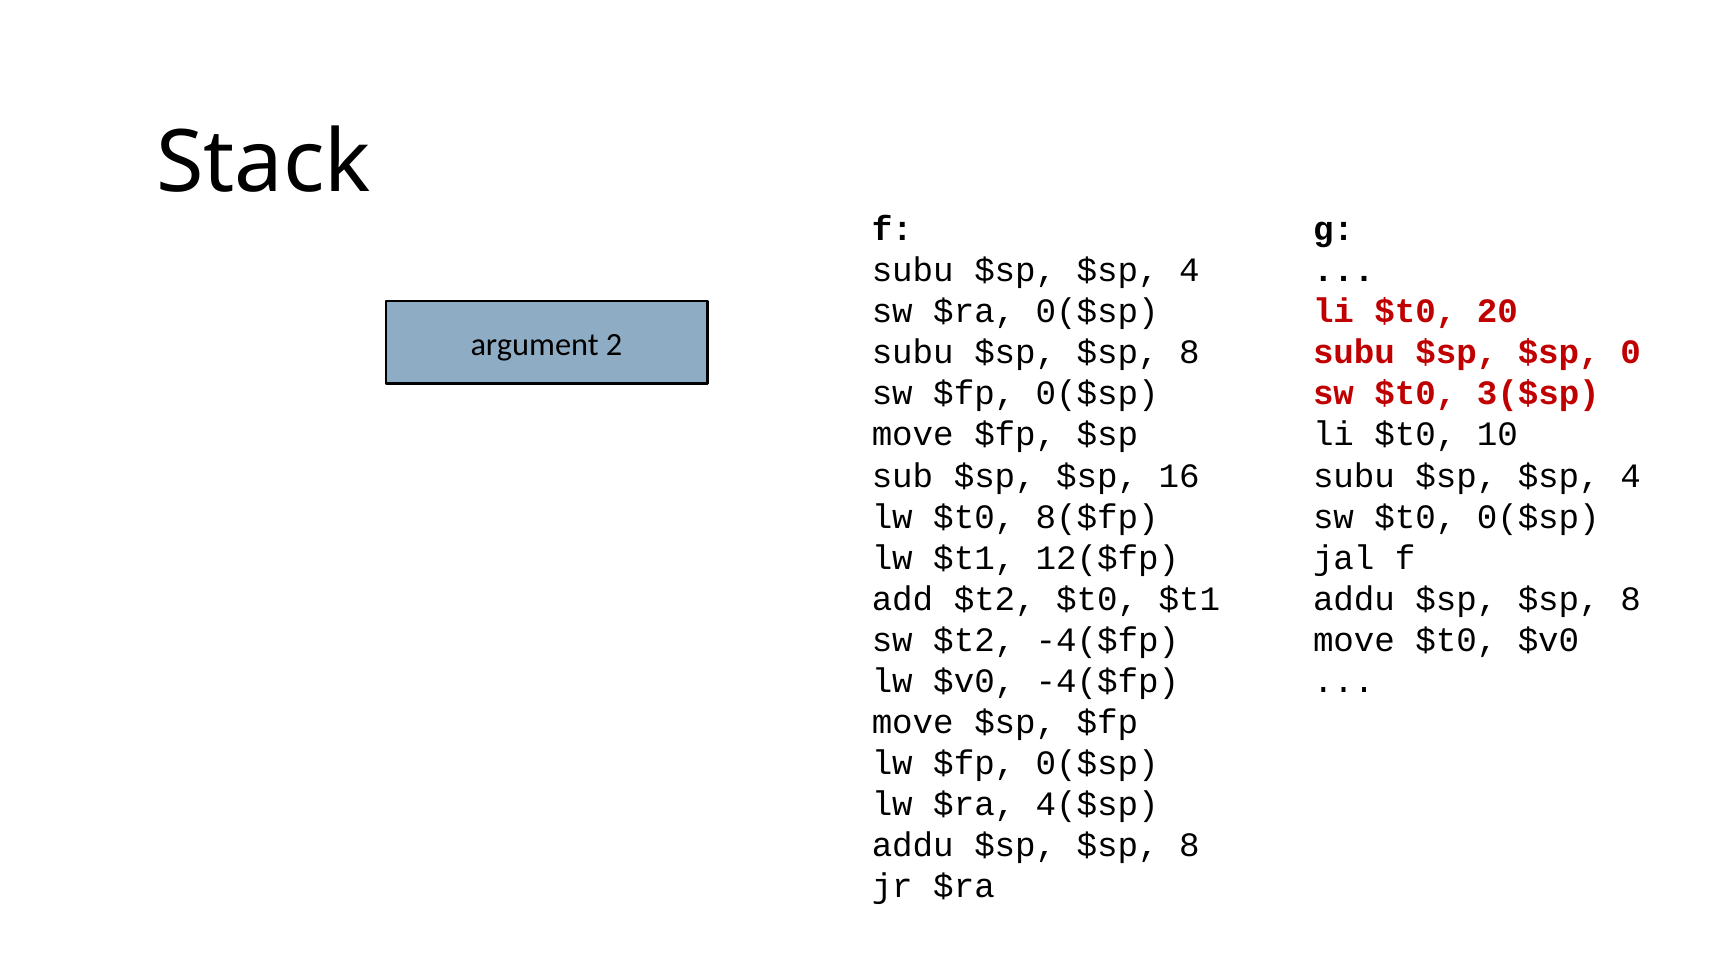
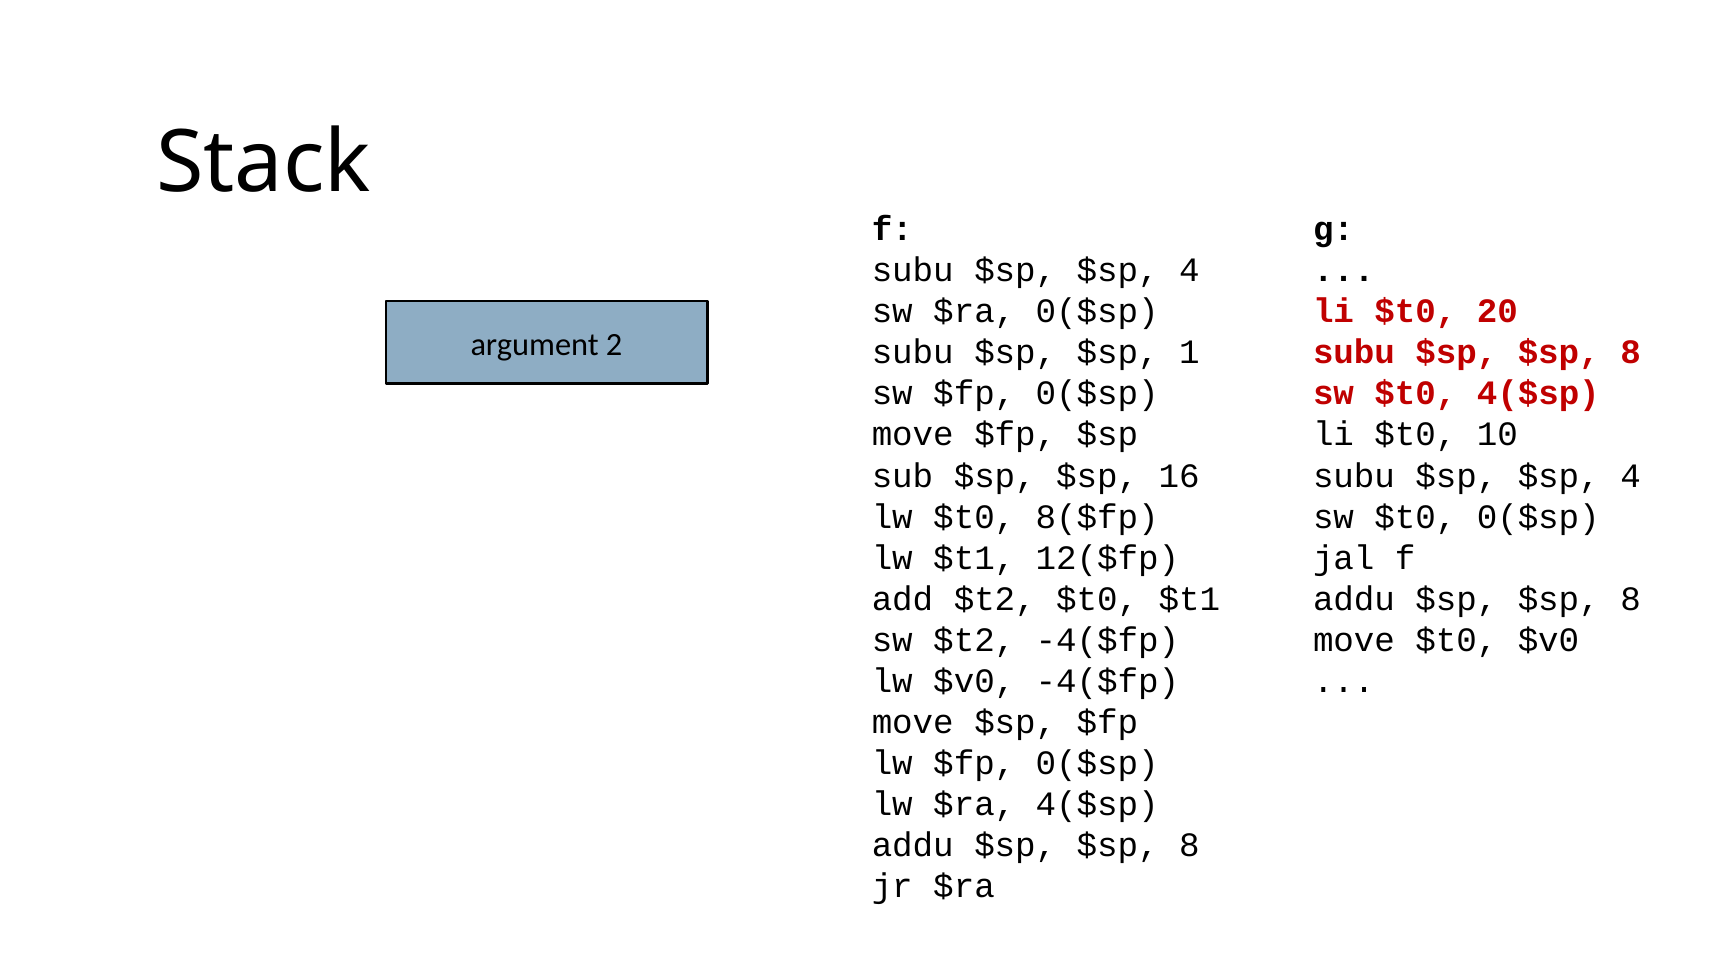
subu $sp $sp 8: 8 -> 1 (1189, 353)
subu $sp $sp 0: 0 -> 8 (1631, 353)
$t0 3($sp: 3($sp -> 4($sp (1538, 394)
